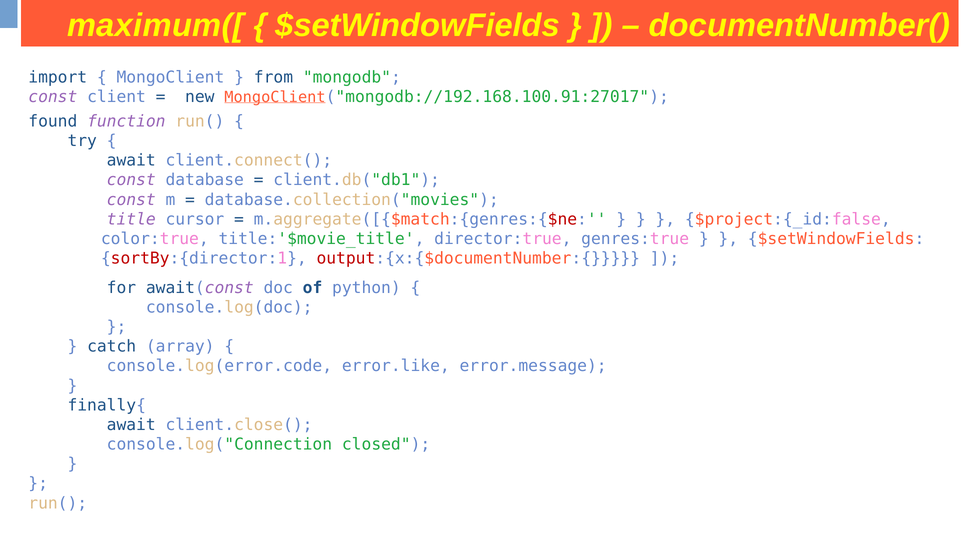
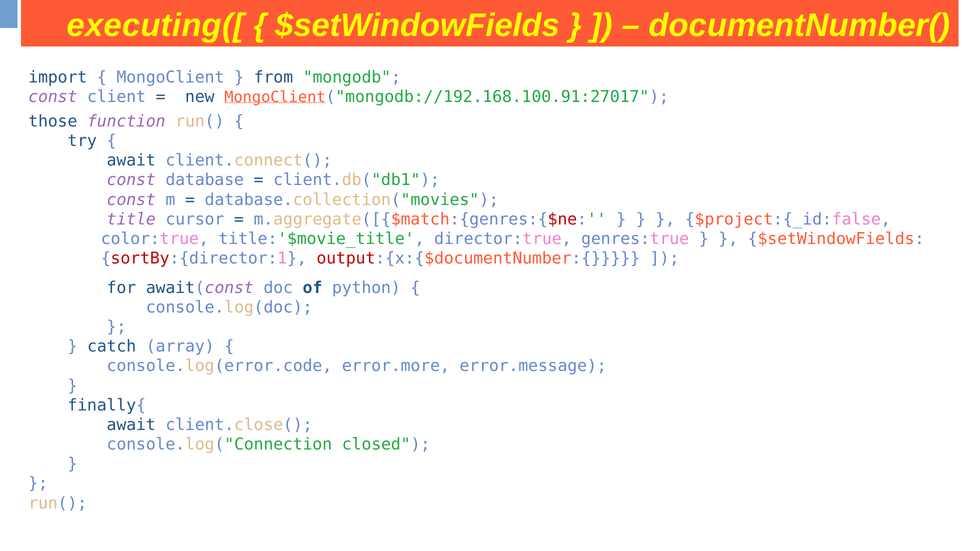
maximum([: maximum([ -> executing([ (155, 26)
found: found -> those (53, 121)
error.like: error.like -> error.more (396, 366)
